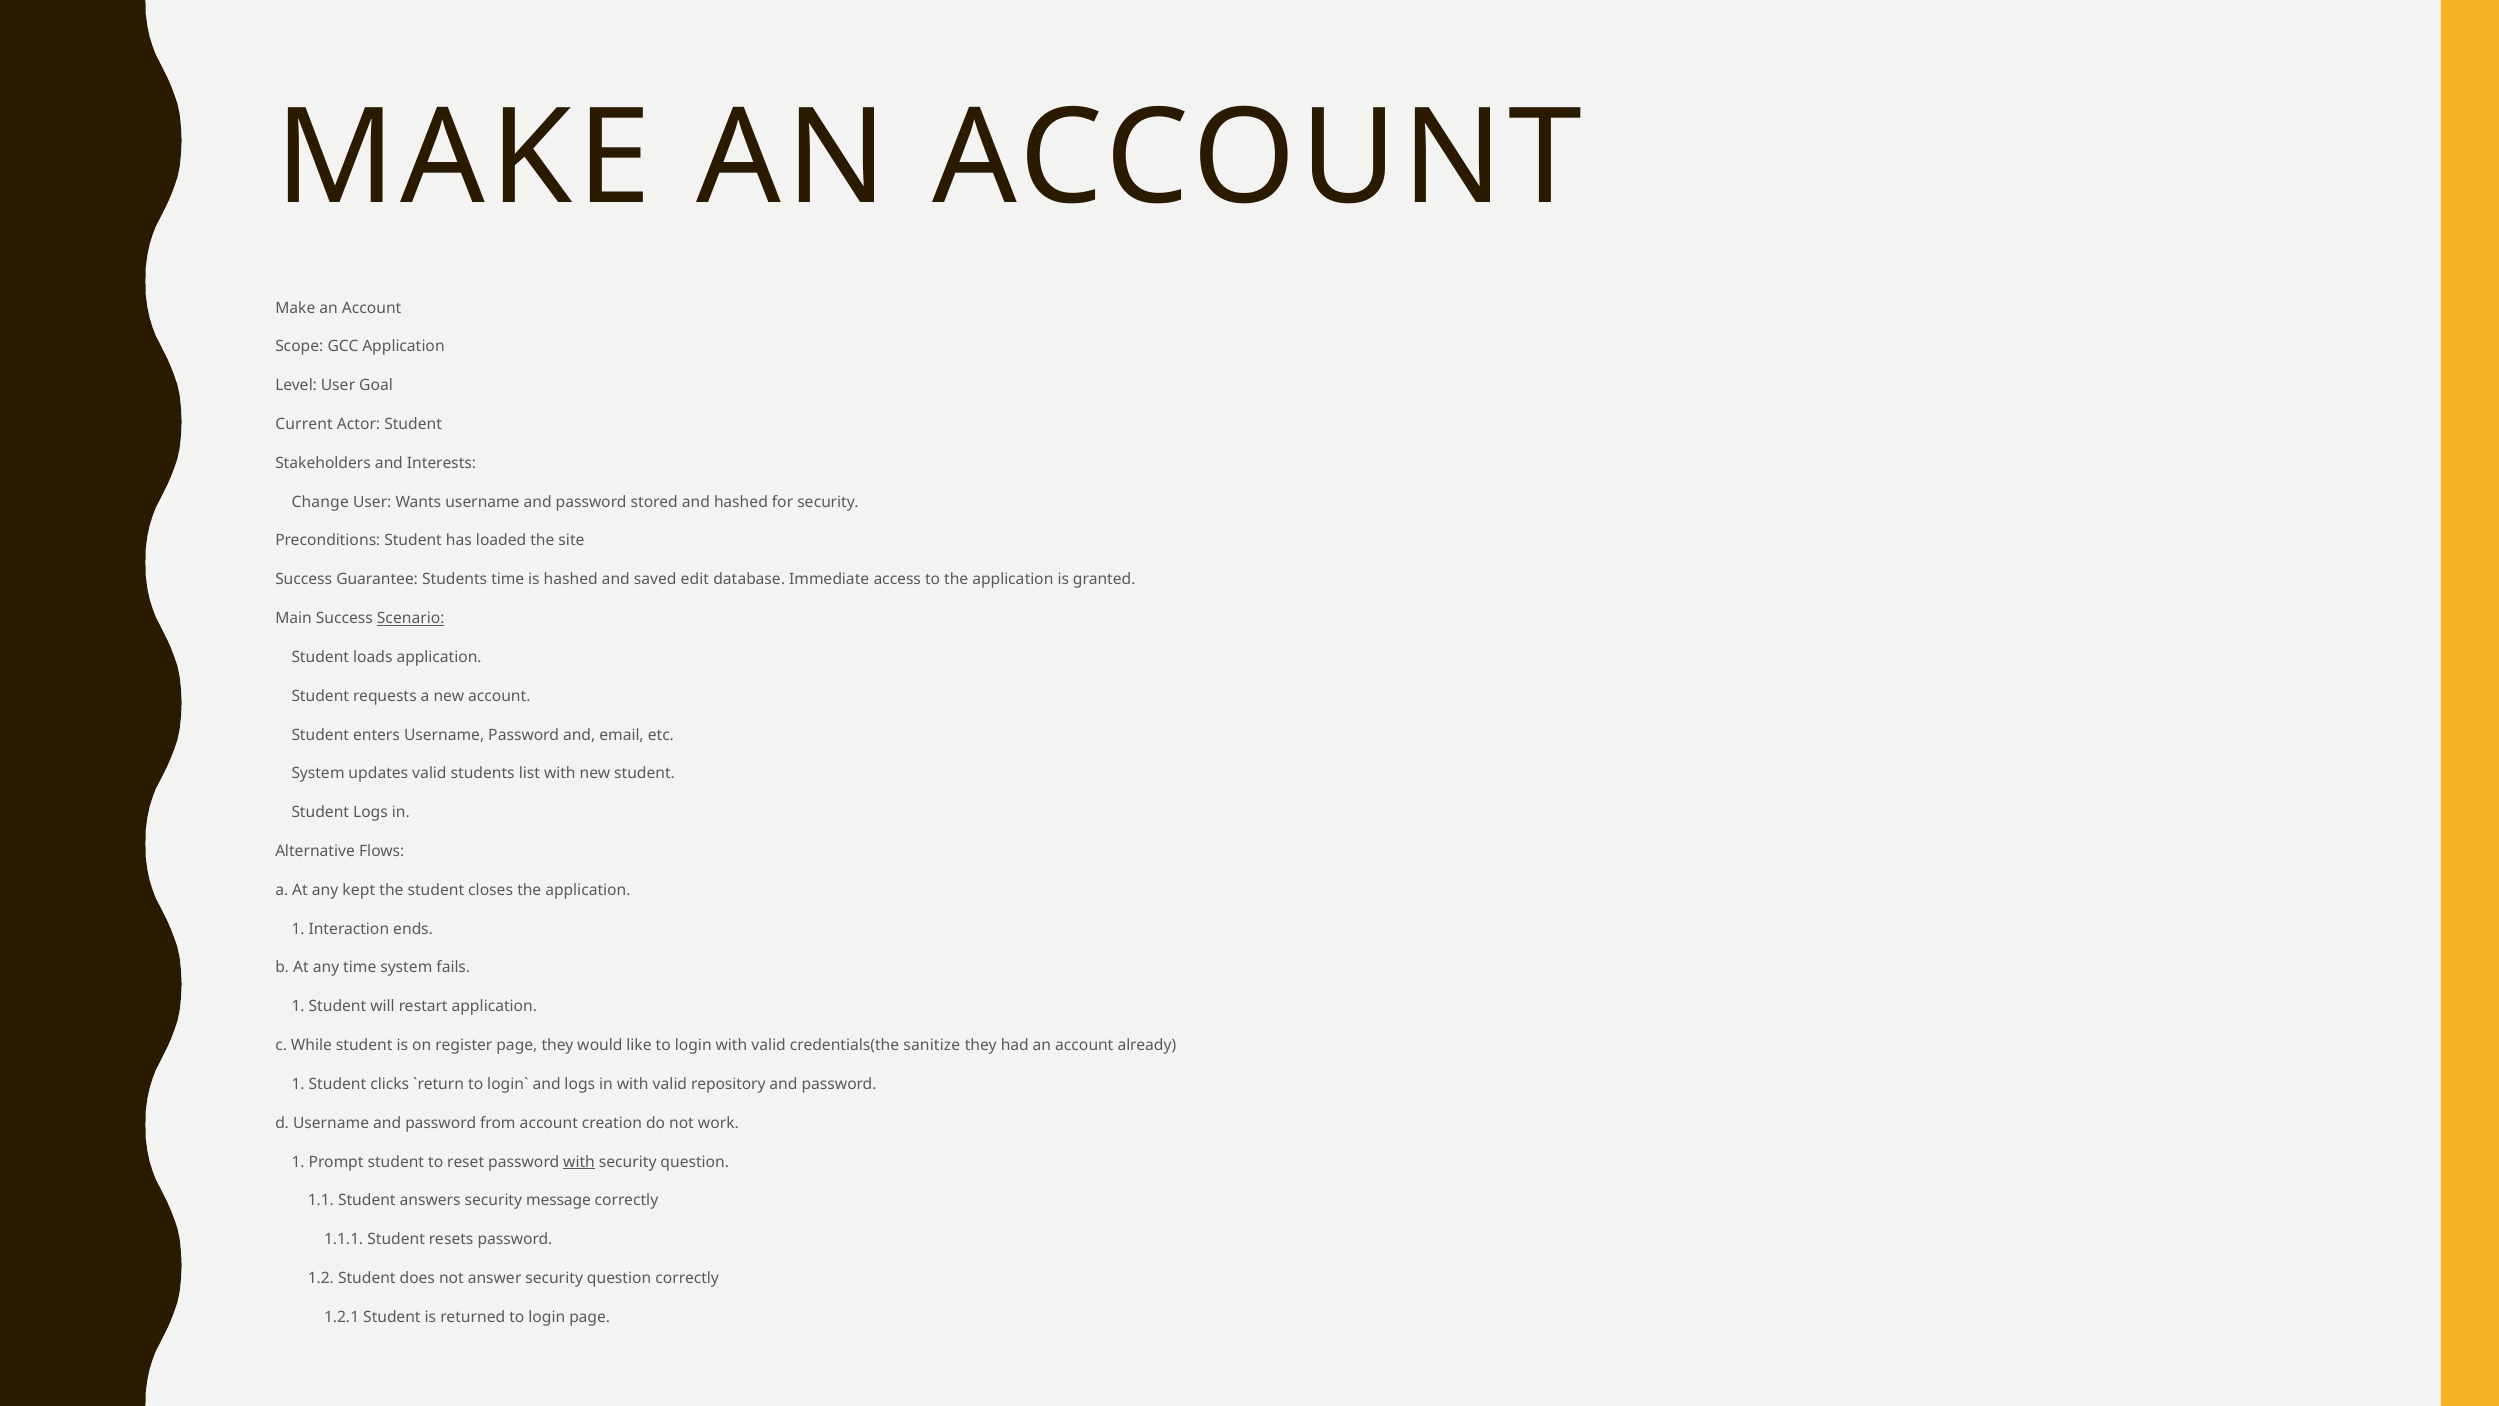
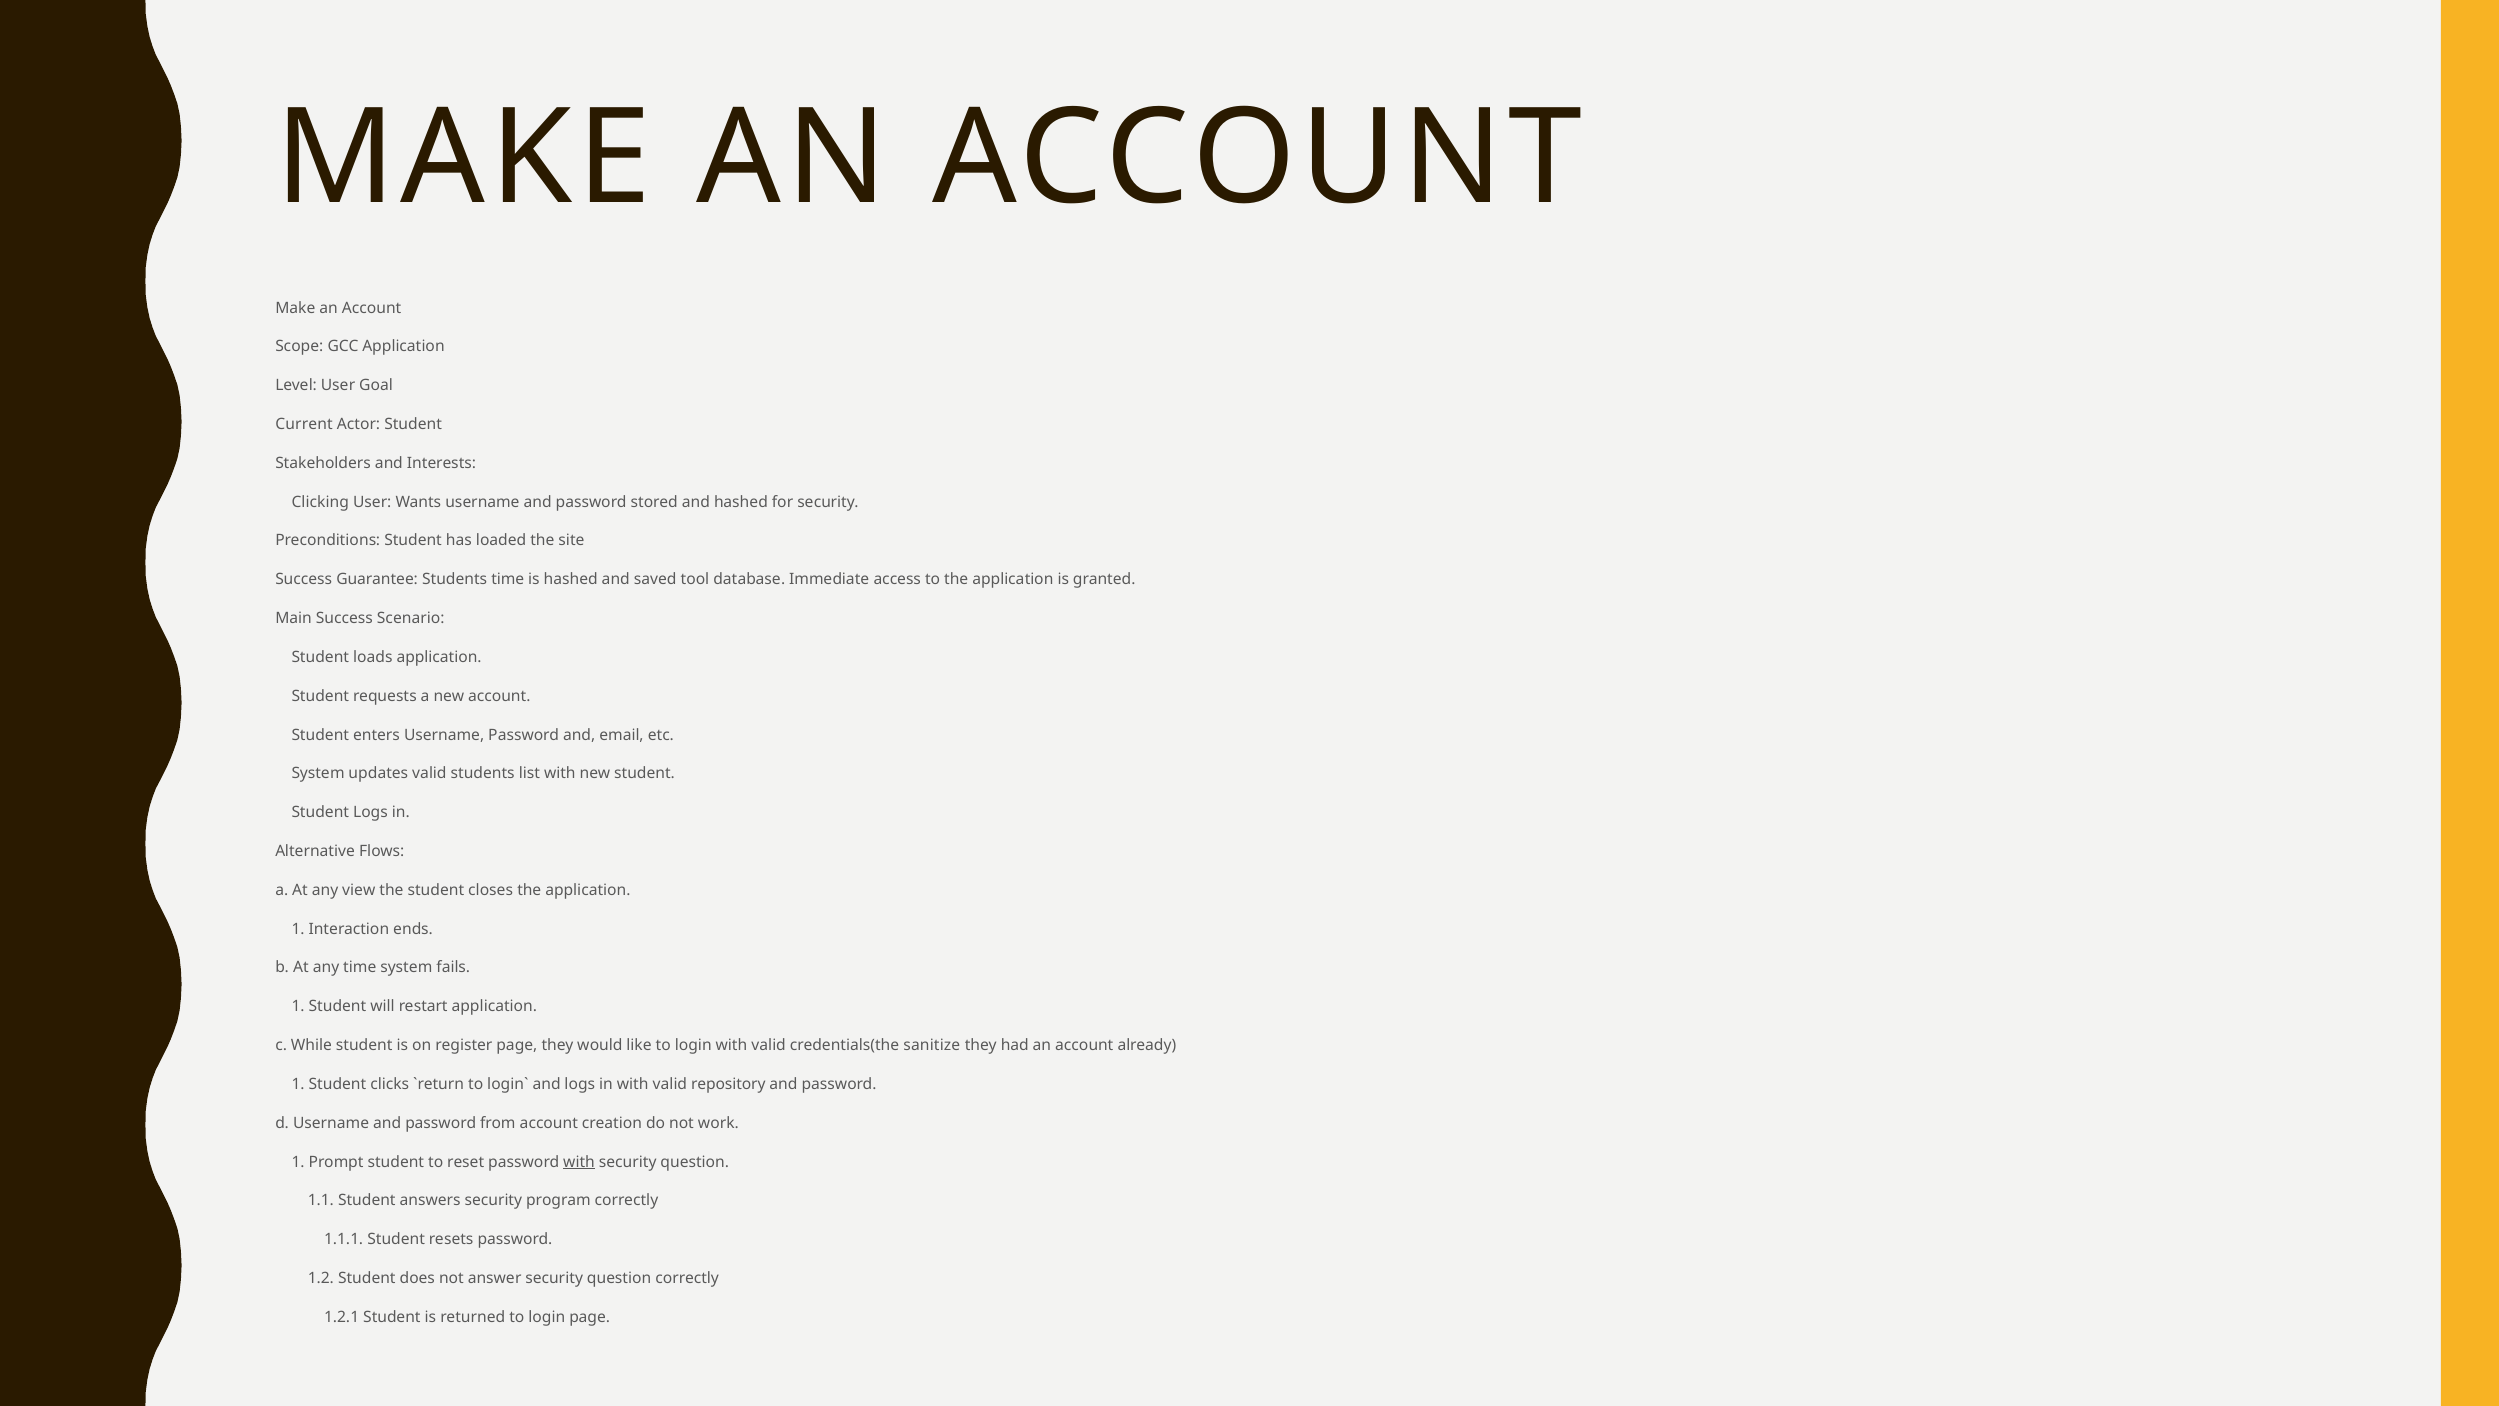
Change: Change -> Clicking (320, 502)
edit: edit -> tool (695, 579)
Scenario underline: present -> none (411, 618)
kept: kept -> view (359, 890)
message: message -> program (558, 1200)
